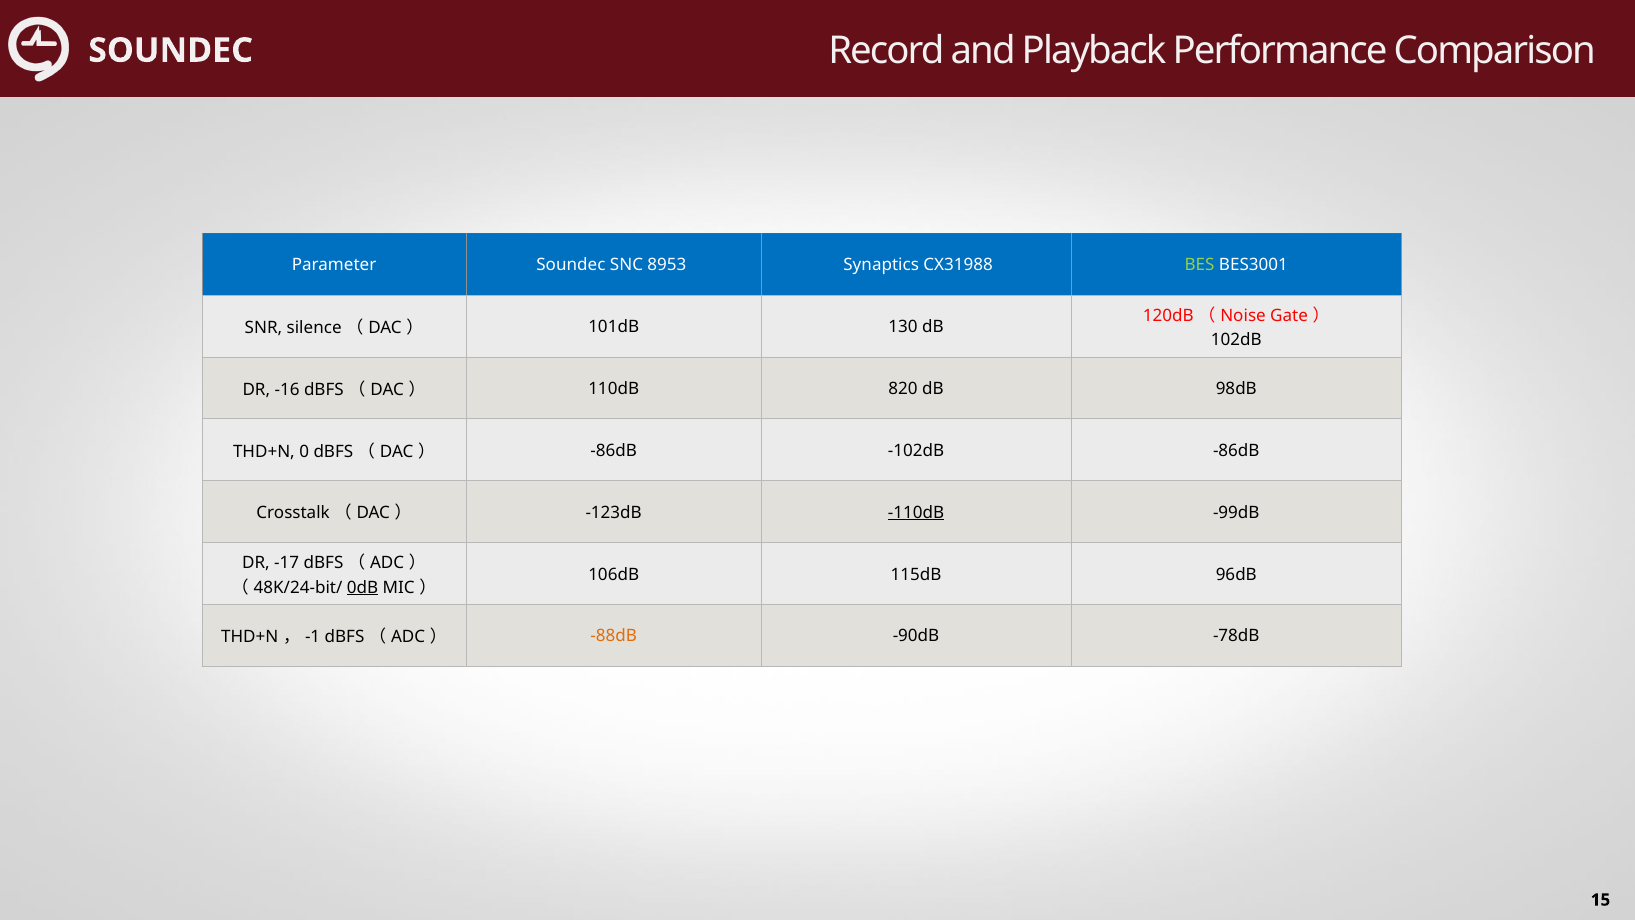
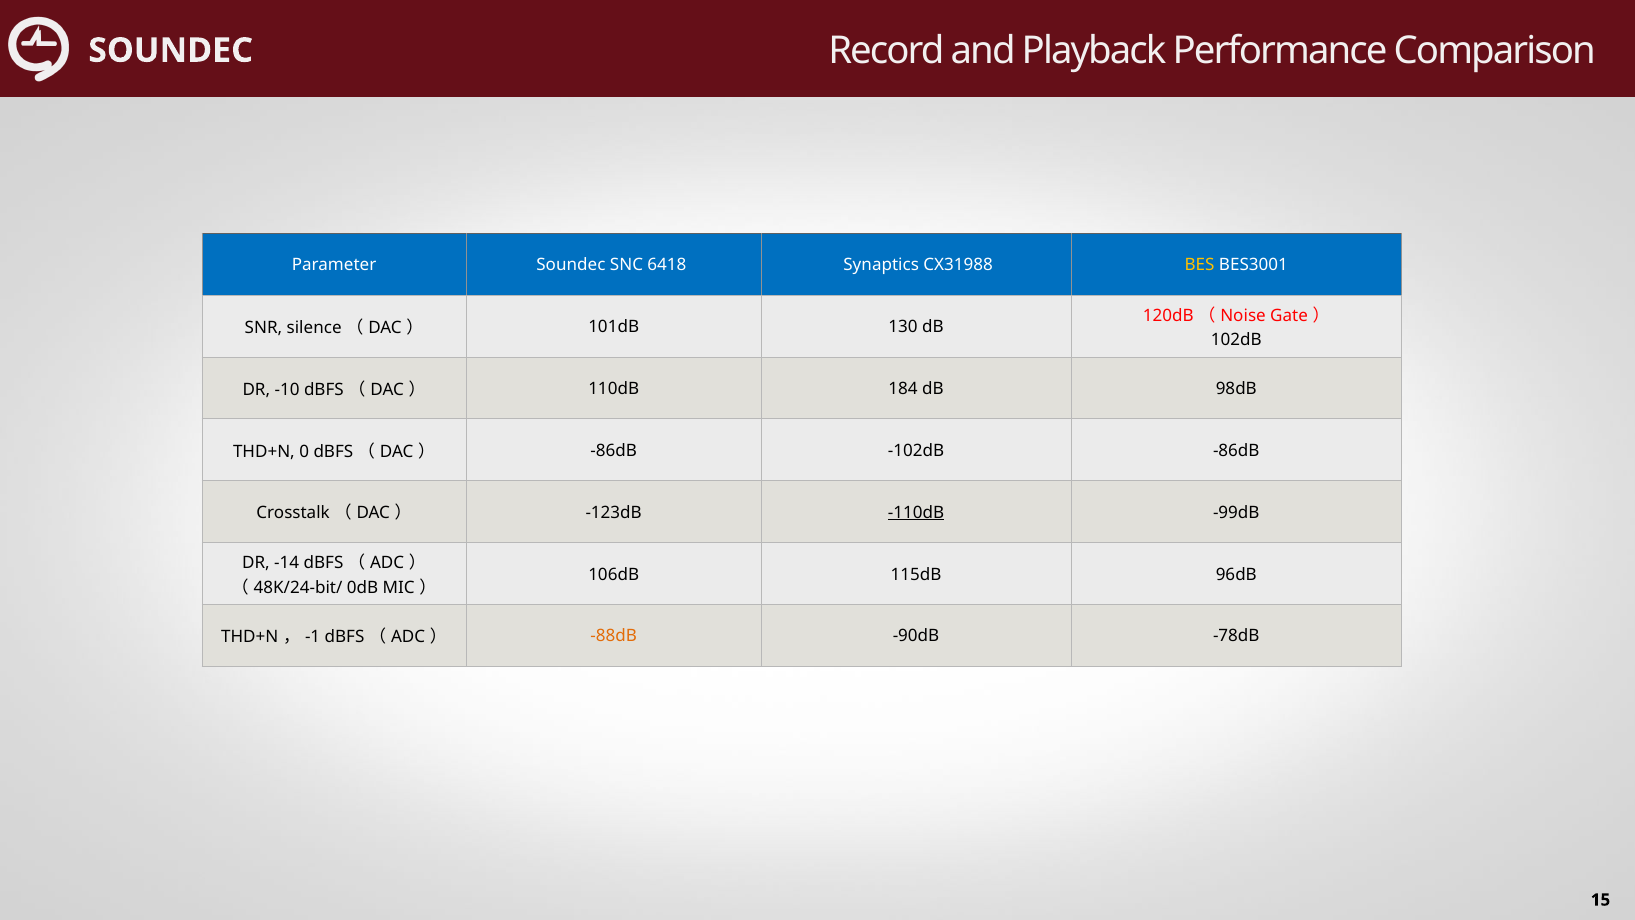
8953: 8953 -> 6418 (667, 265)
BES colour: light green -> yellow (1200, 265)
-16: -16 -> -10 (287, 390)
820: 820 -> 184 (903, 389)
-17: -17 -> -14 (287, 563)
0dB underline: present -> none (363, 587)
